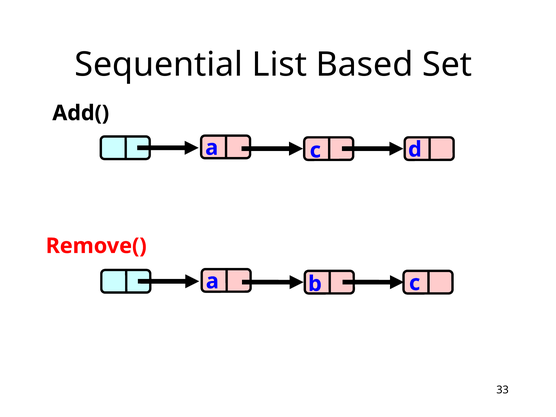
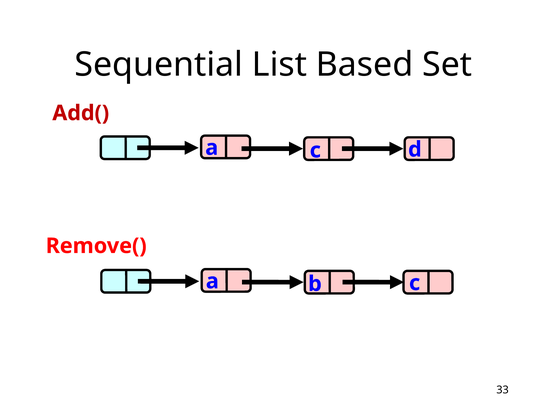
Add( colour: black -> red (81, 113)
